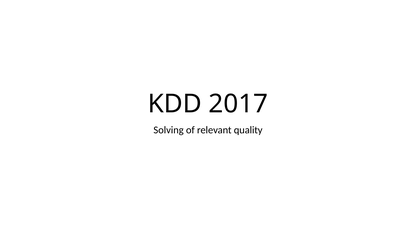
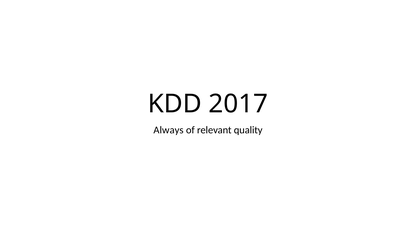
Solving: Solving -> Always (169, 130)
